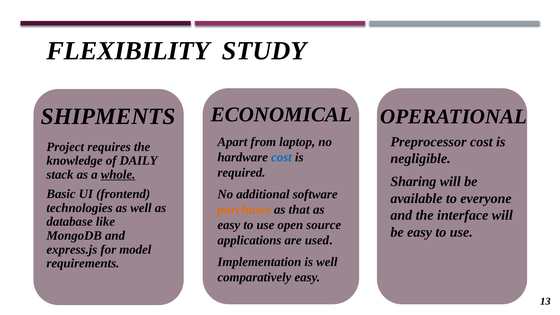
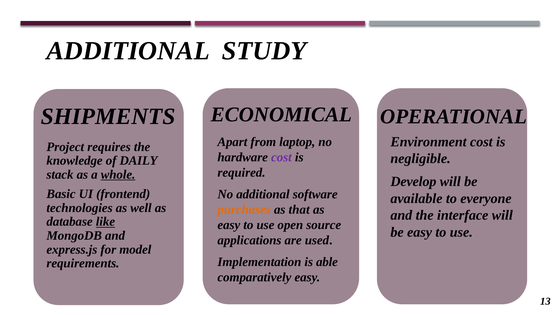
FLEXIBILITY: FLEXIBILITY -> ADDITIONAL (128, 51)
Preprocessor: Preprocessor -> Environment (429, 142)
cost colour: blue -> purple (281, 157)
Sharing: Sharing -> Develop (413, 182)
like underline: none -> present (105, 222)
is well: well -> able (327, 262)
